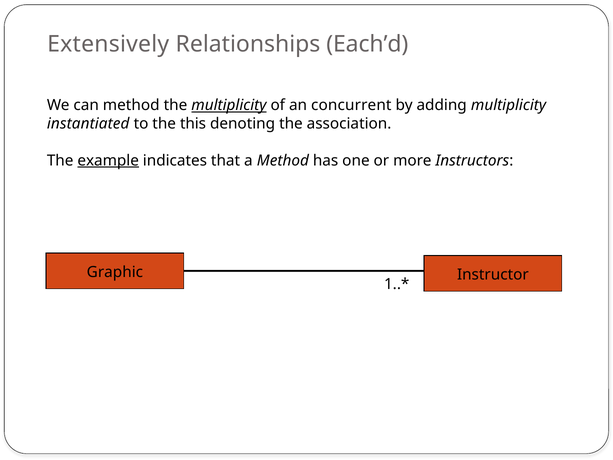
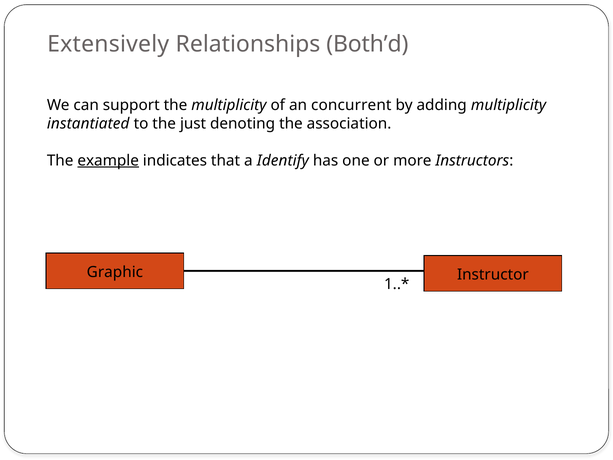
Each’d: Each’d -> Both’d (367, 44)
can method: method -> support (131, 105)
multiplicity underline: present -> none (229, 105)
this: this -> just (193, 124)
a Method: Method -> Identify (283, 160)
